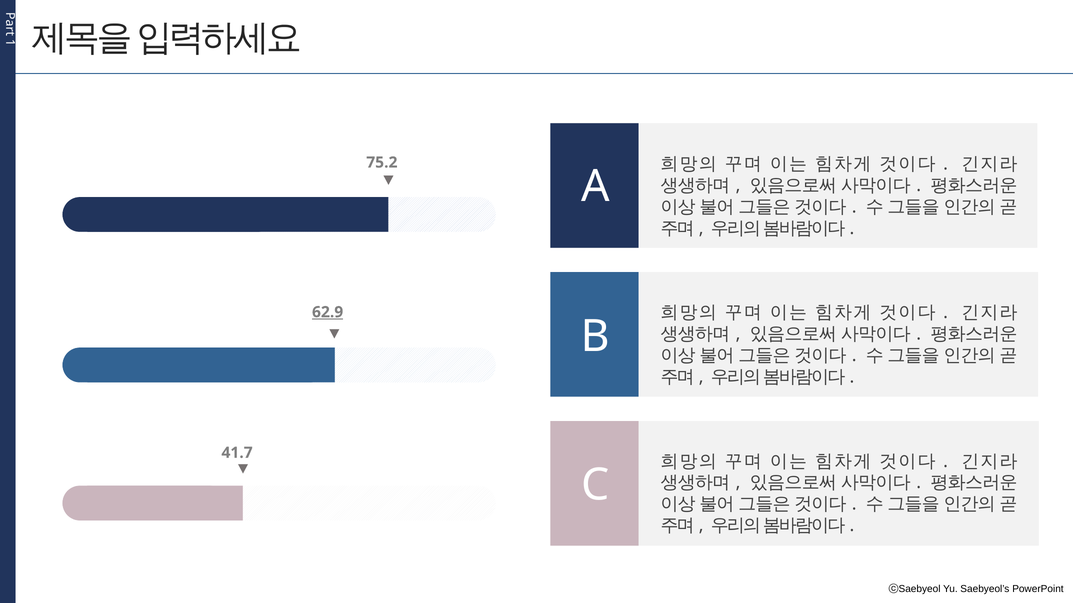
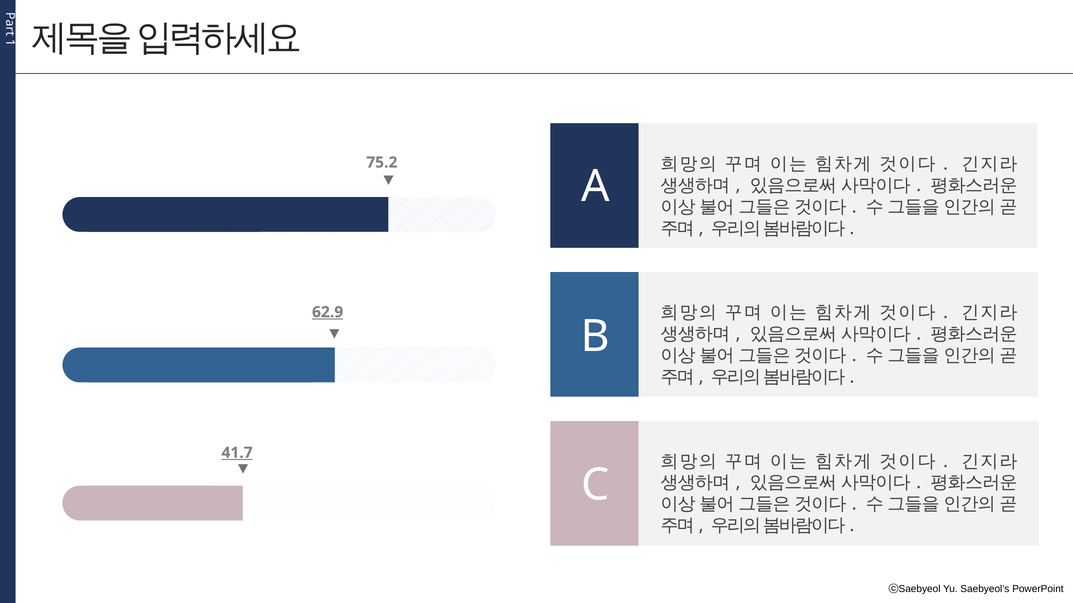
41.7 underline: none -> present (237, 453)
